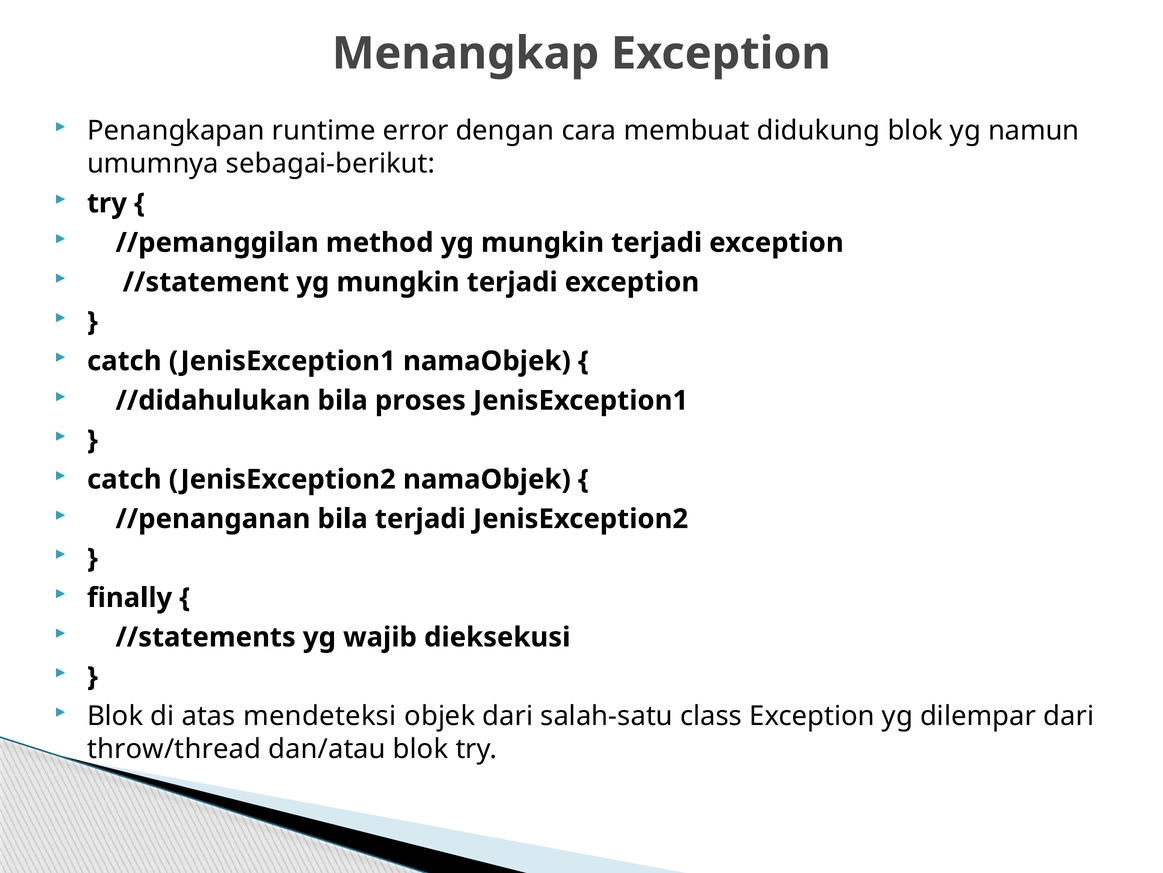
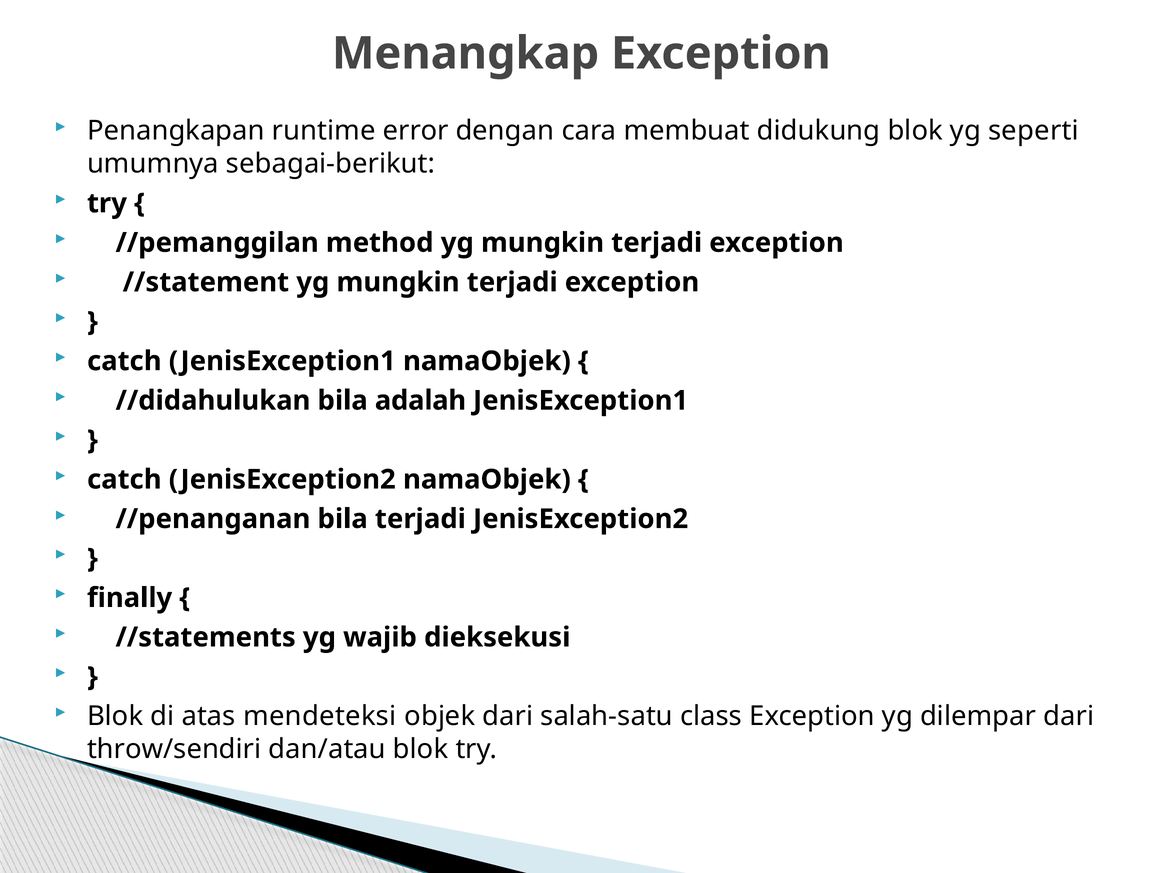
namun: namun -> seperti (1033, 131)
proses: proses -> adalah (420, 400)
throw/thread: throw/thread -> throw/sendiri (174, 749)
